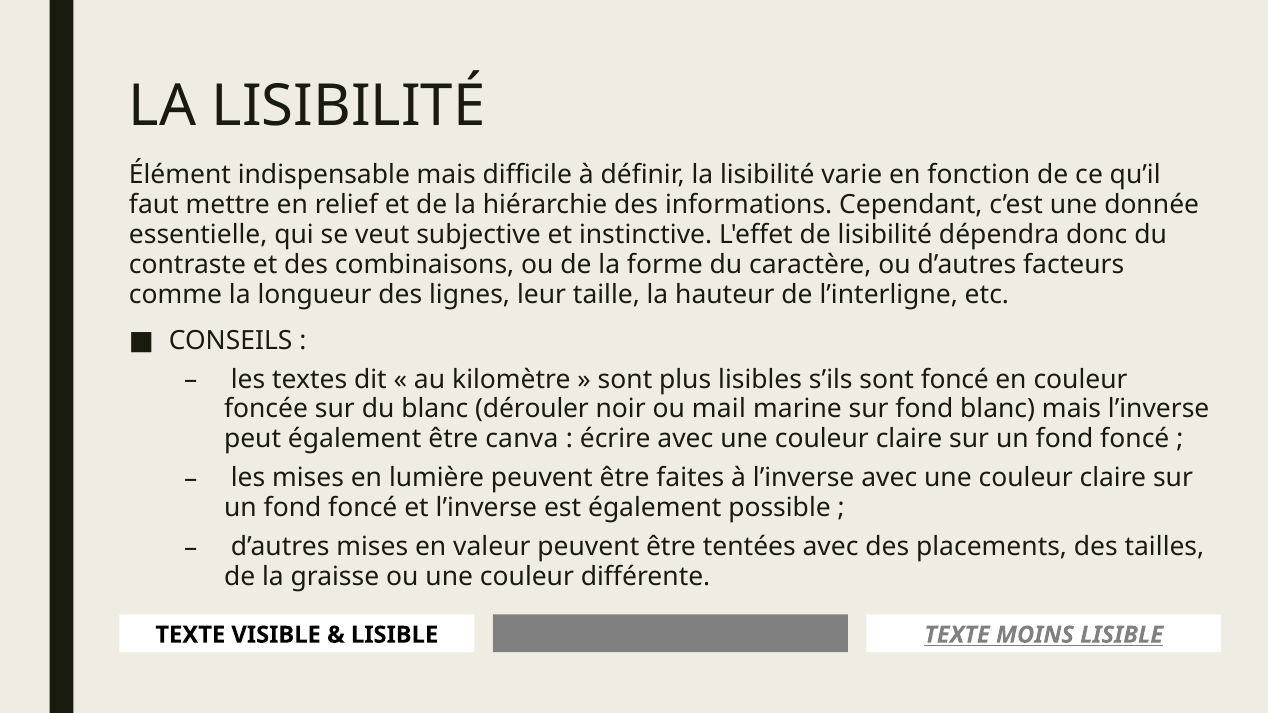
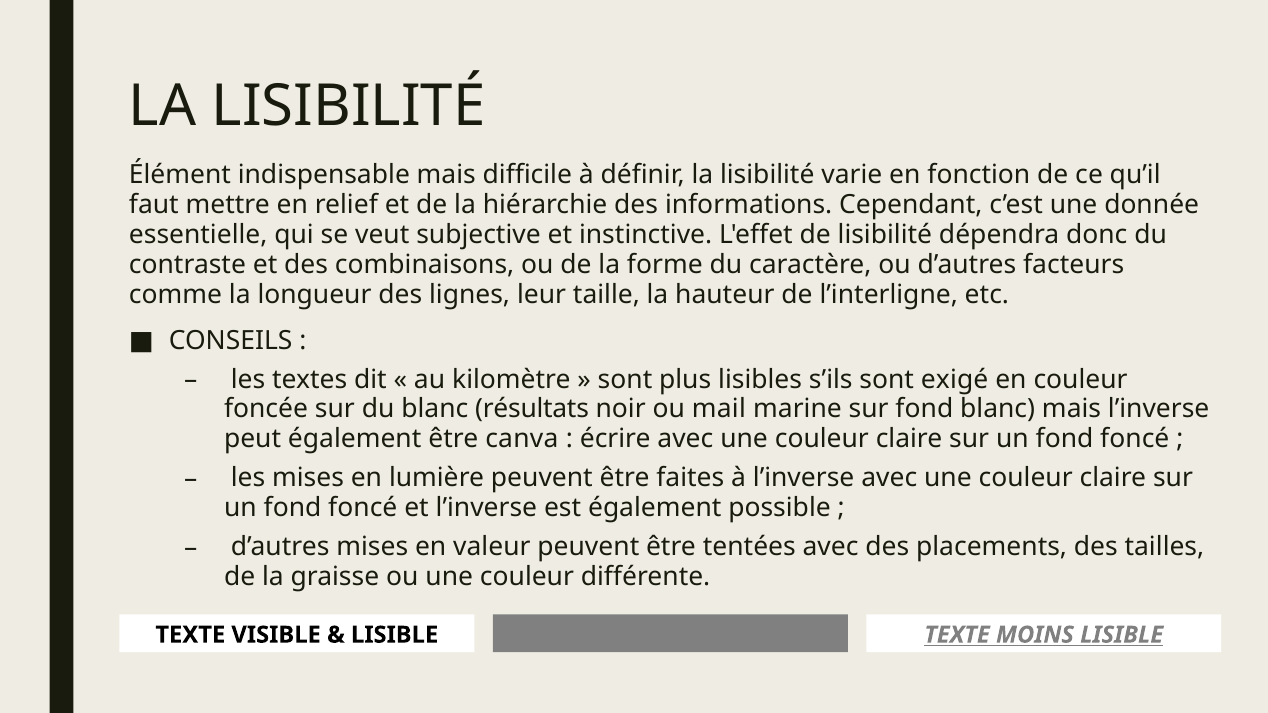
sont foncé: foncé -> exigé (955, 379)
dérouler: dérouler -> résultats (532, 409)
